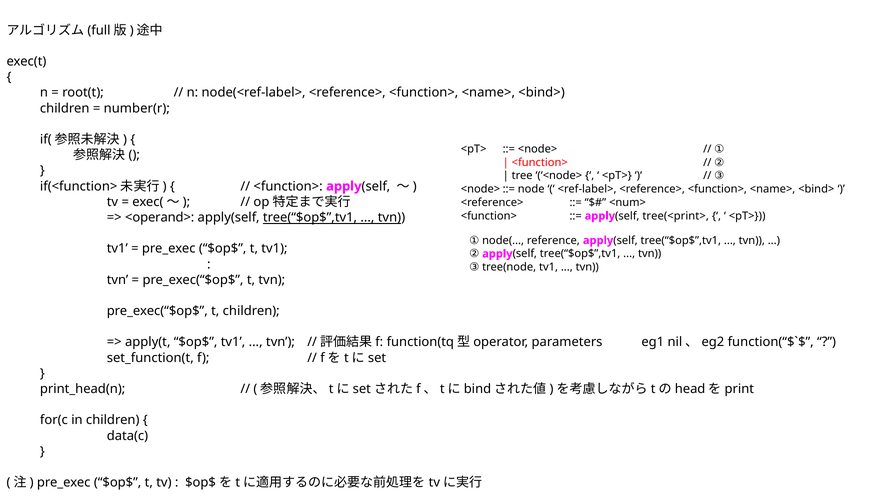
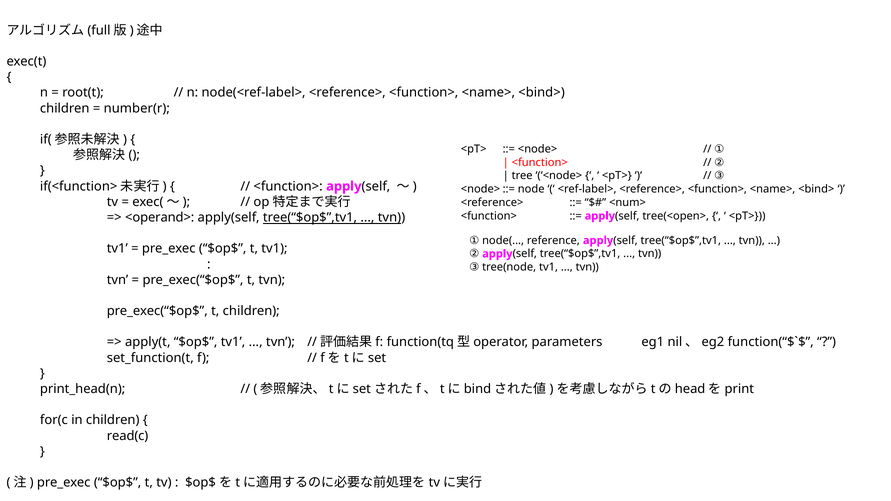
tree(<print>: tree(<print> -> tree(<open> (676, 216)
data(c: data(c -> read(c (128, 436)
